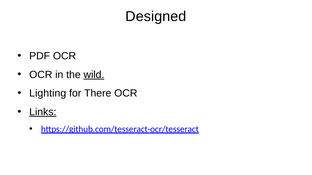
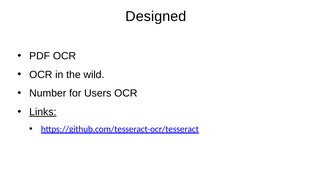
wild underline: present -> none (94, 75)
Lighting: Lighting -> Number (48, 94)
There: There -> Users (98, 94)
